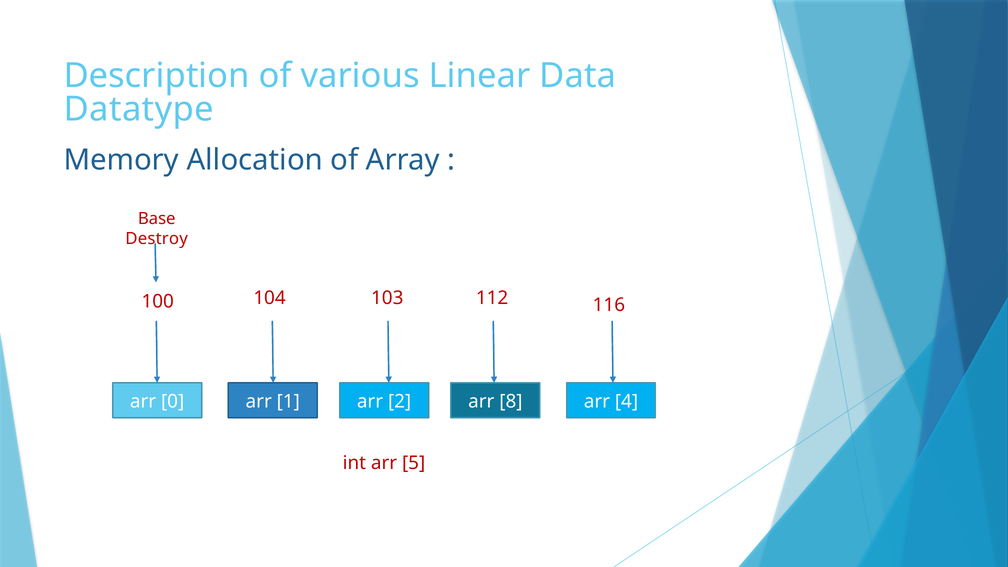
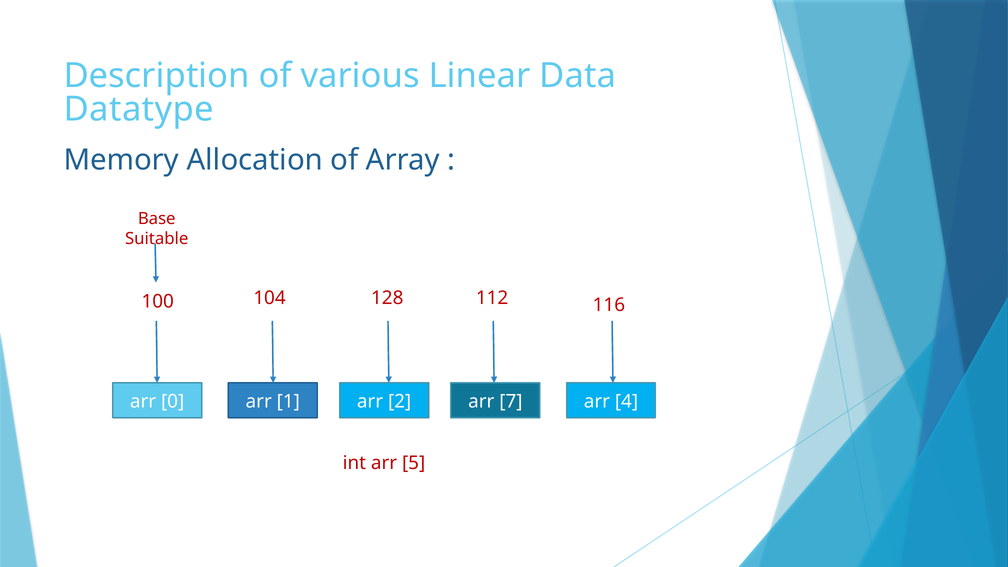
Destroy: Destroy -> Suitable (157, 239)
103: 103 -> 128 (387, 298)
8: 8 -> 7 (511, 402)
